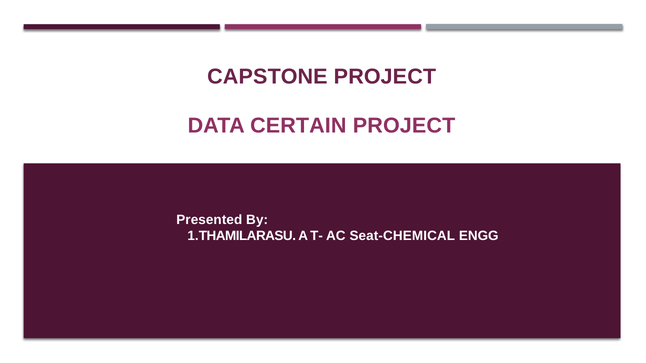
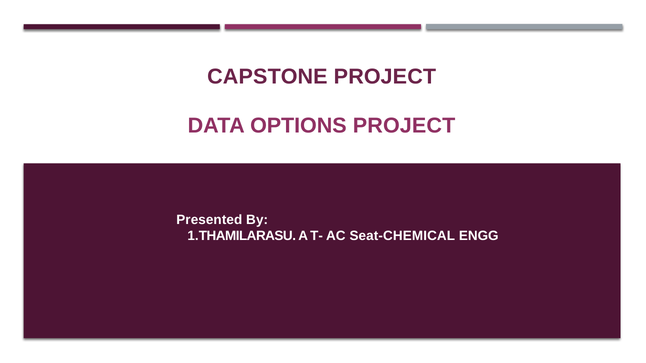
CERTAIN: CERTAIN -> OPTIONS (298, 126)
